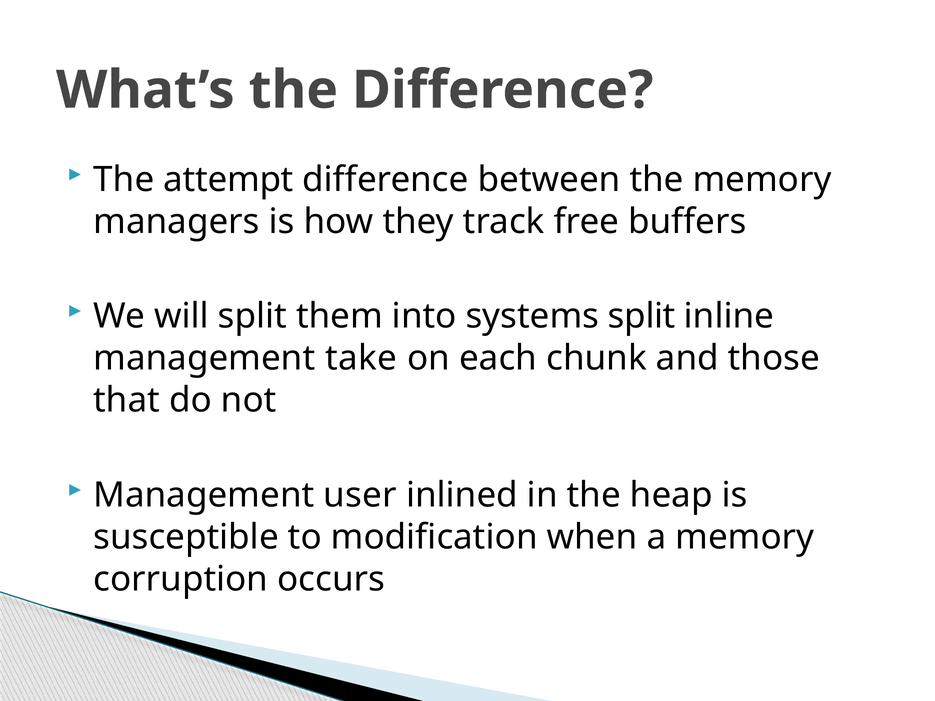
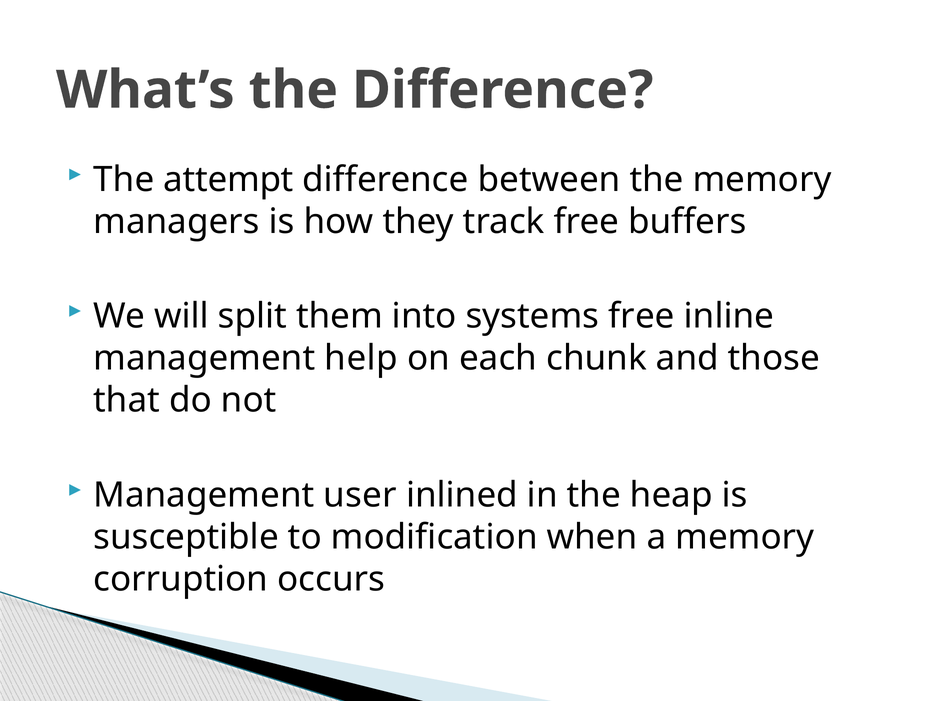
systems split: split -> free (641, 316)
take: take -> help (361, 358)
